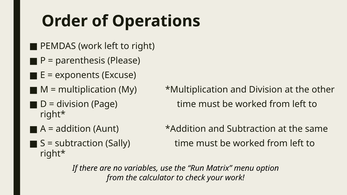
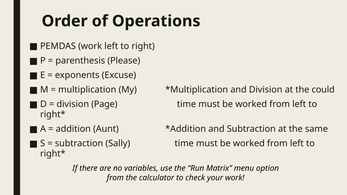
other: other -> could (323, 90)
